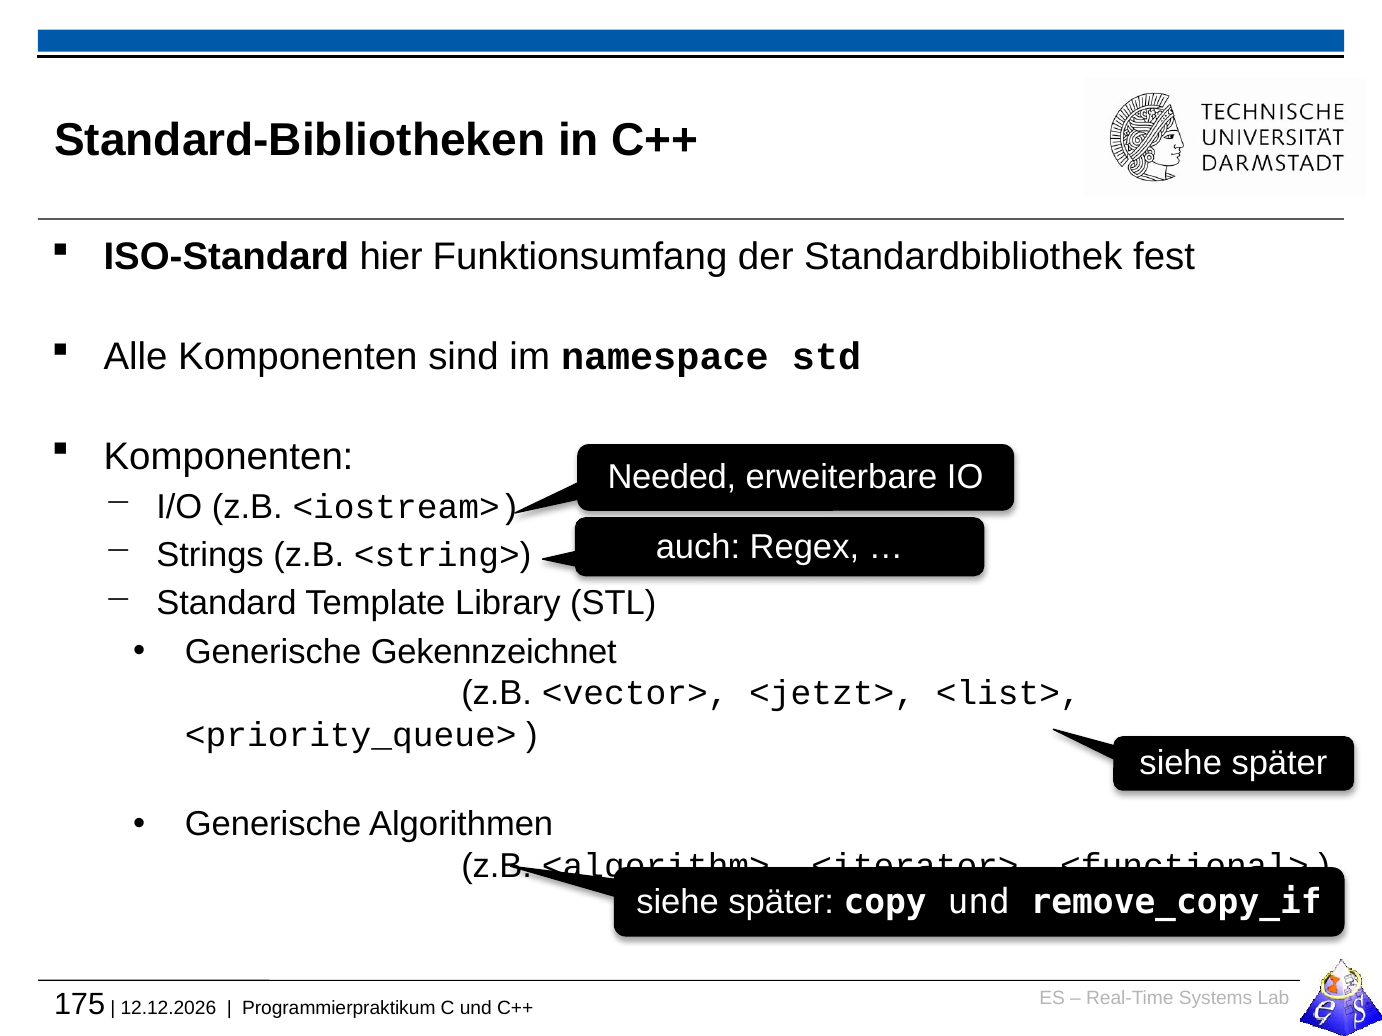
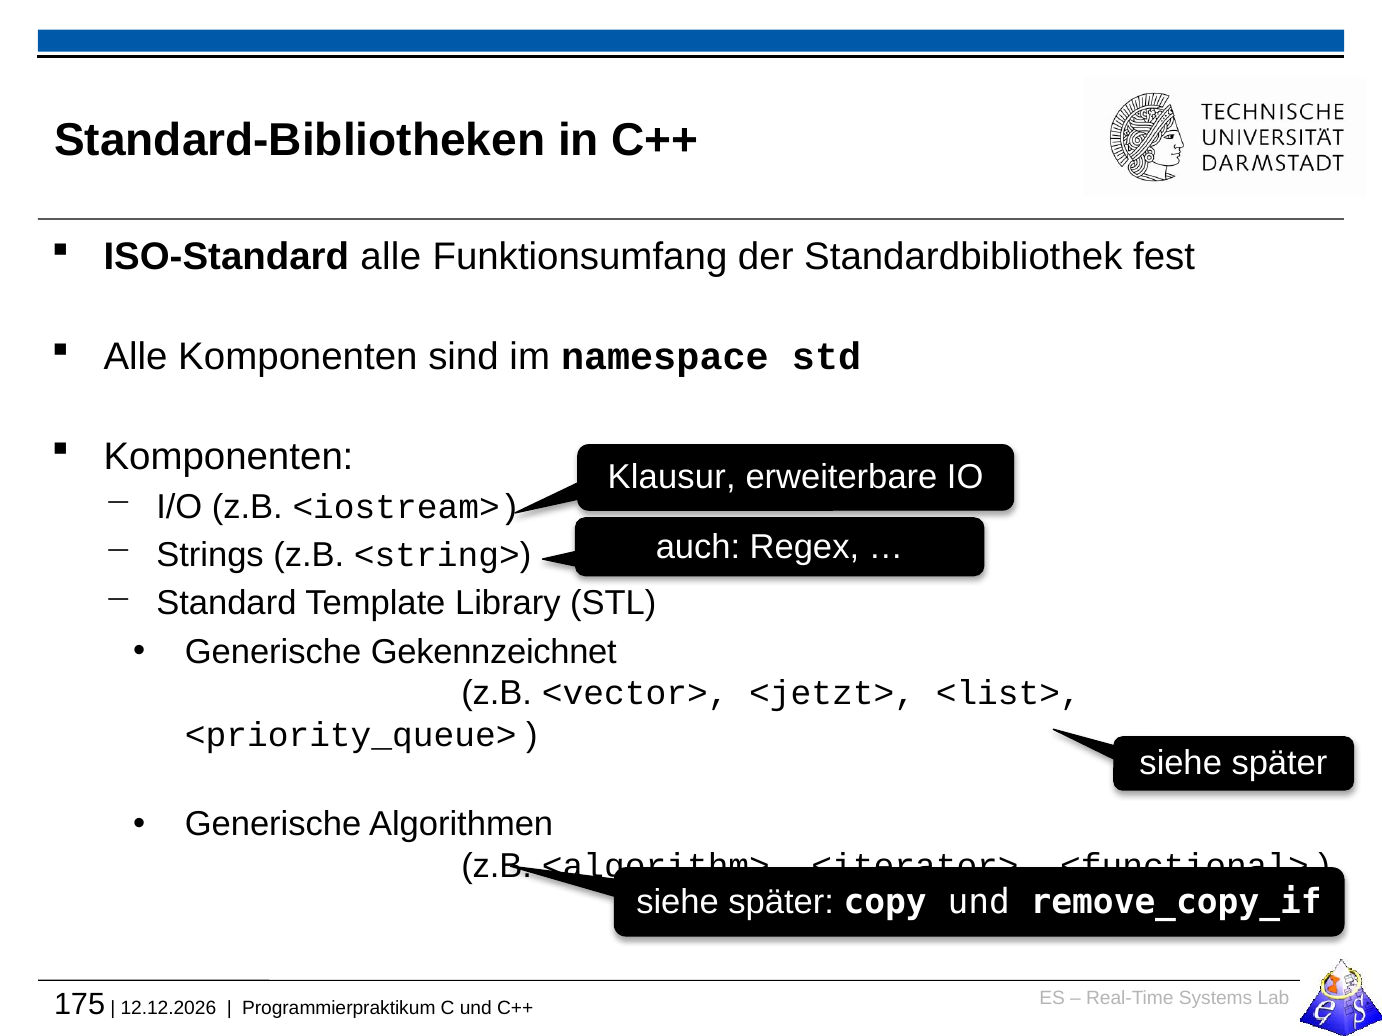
ISO-Standard hier: hier -> alle (391, 257)
Needed: Needed -> Klausur (672, 478)
